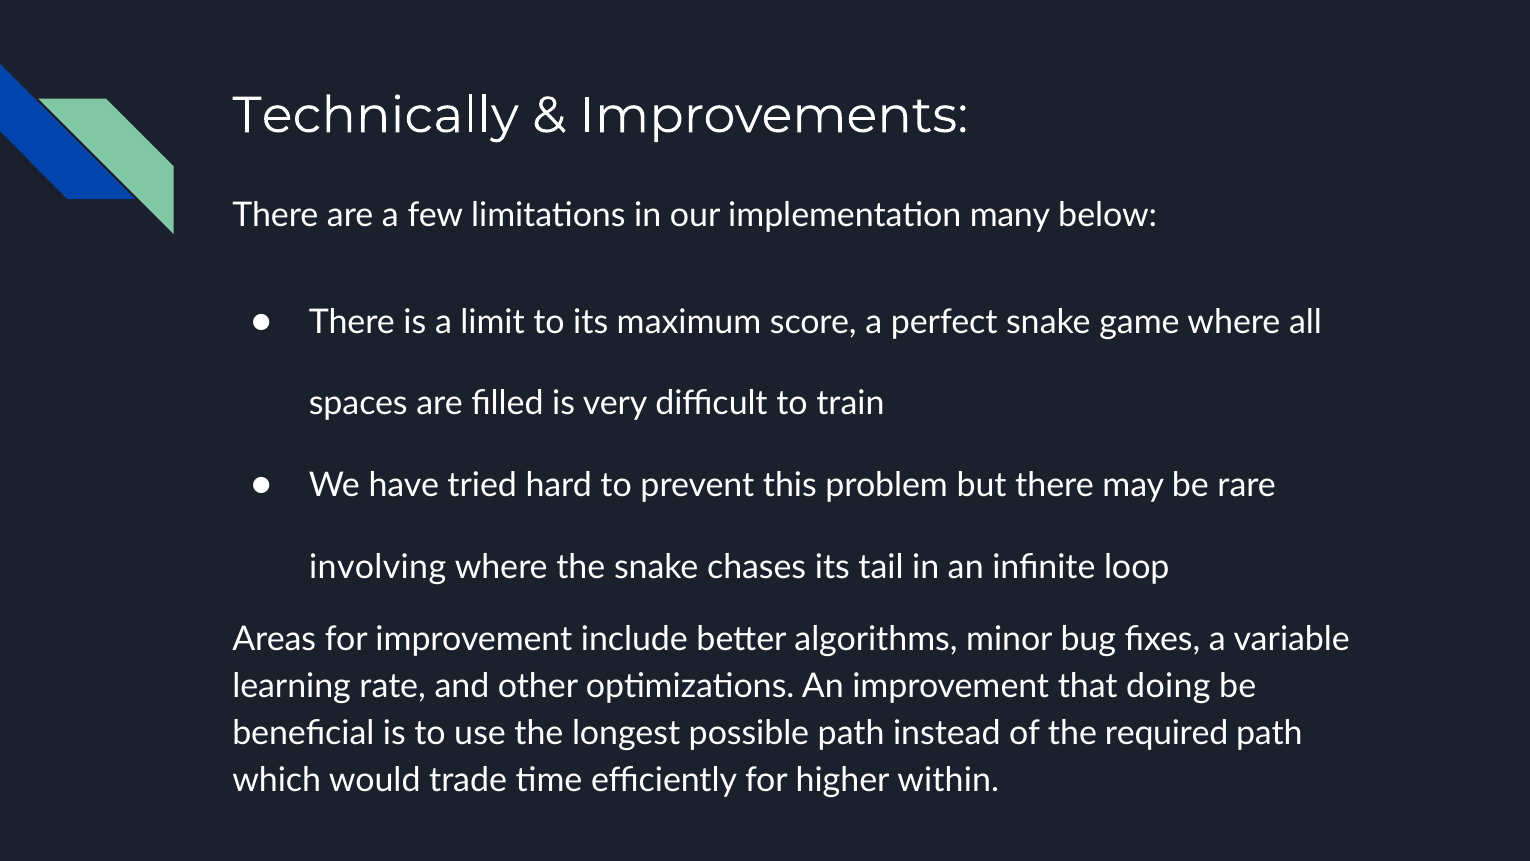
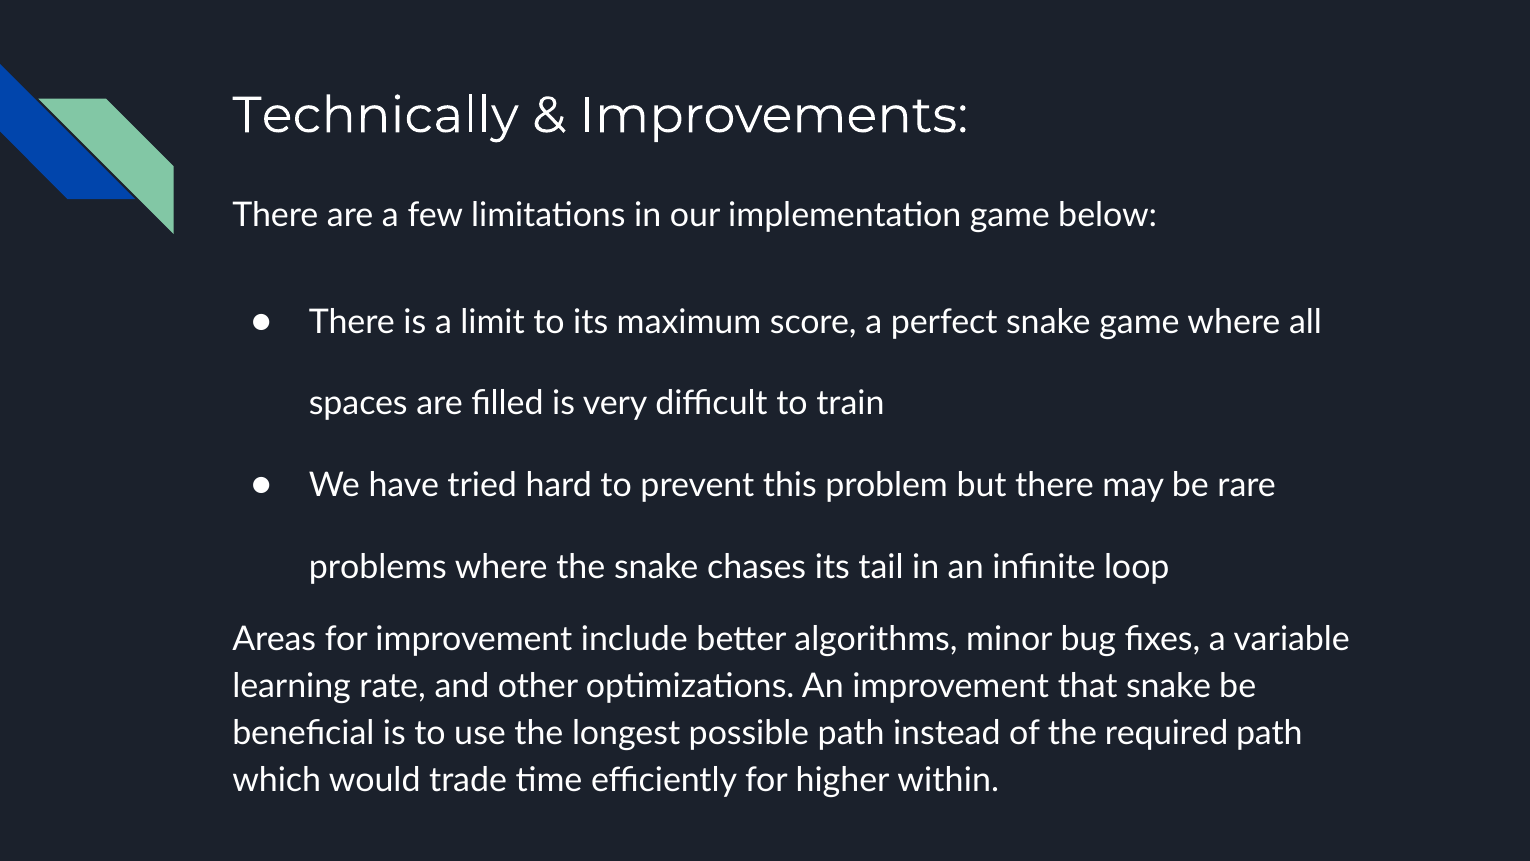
implementation many: many -> game (1010, 215)
involving: involving -> problems (378, 567)
that doing: doing -> snake (1169, 686)
